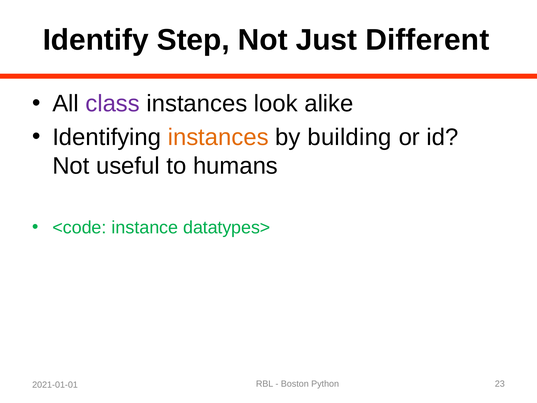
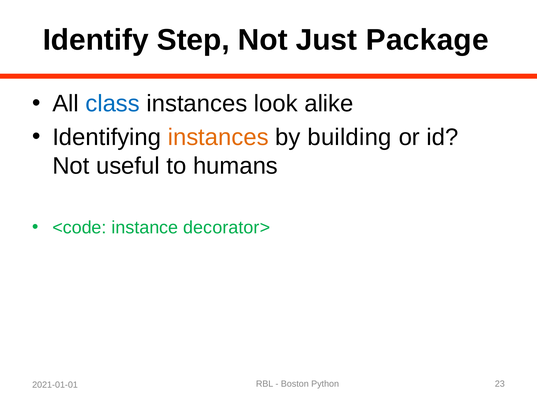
Different: Different -> Package (427, 40)
class colour: purple -> blue (113, 104)
datatypes>: datatypes> -> decorator> (227, 227)
